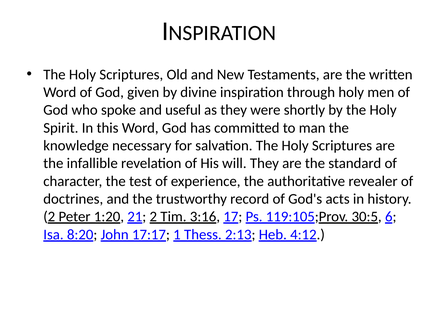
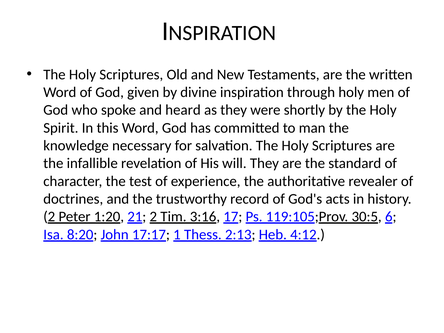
useful: useful -> heard (183, 110)
